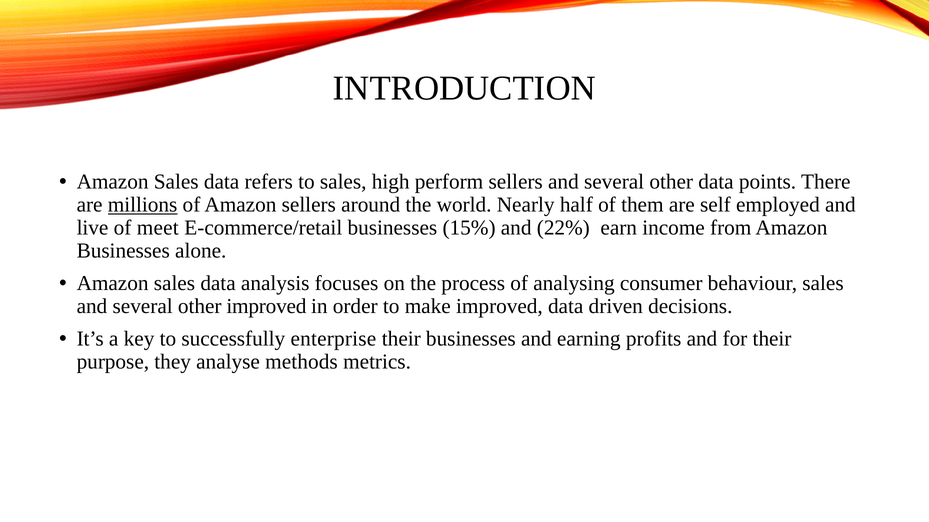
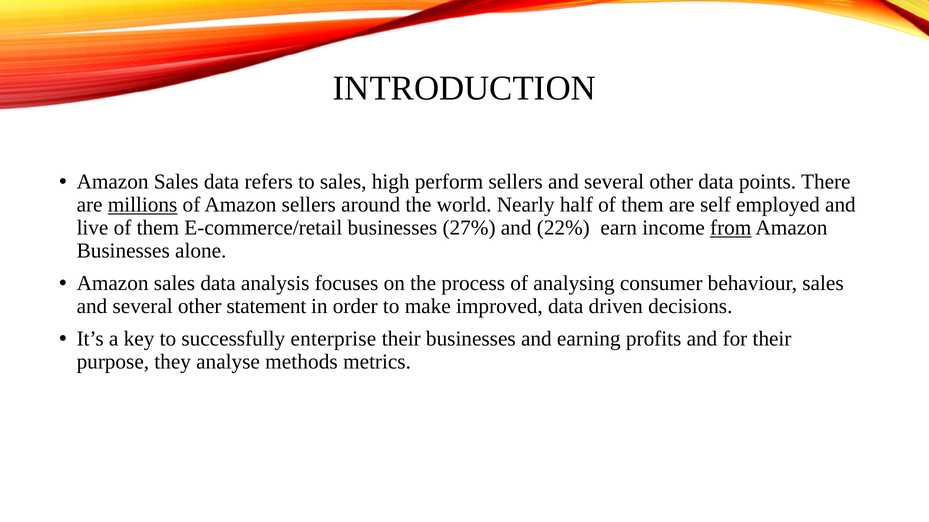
live of meet: meet -> them (158, 228)
15%: 15% -> 27% (469, 228)
from underline: none -> present (731, 228)
other improved: improved -> statement (266, 307)
